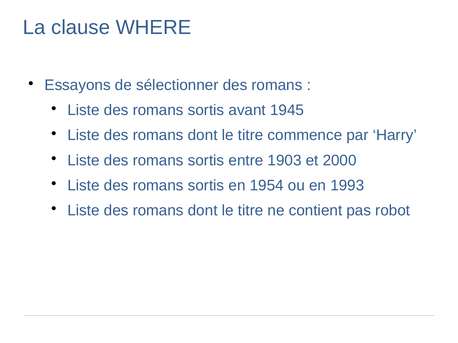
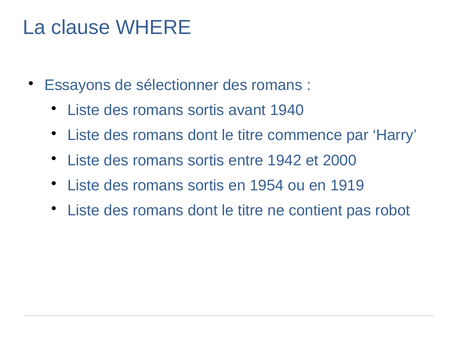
1945: 1945 -> 1940 (287, 110)
1903: 1903 -> 1942 (285, 161)
1993: 1993 -> 1919 (347, 186)
